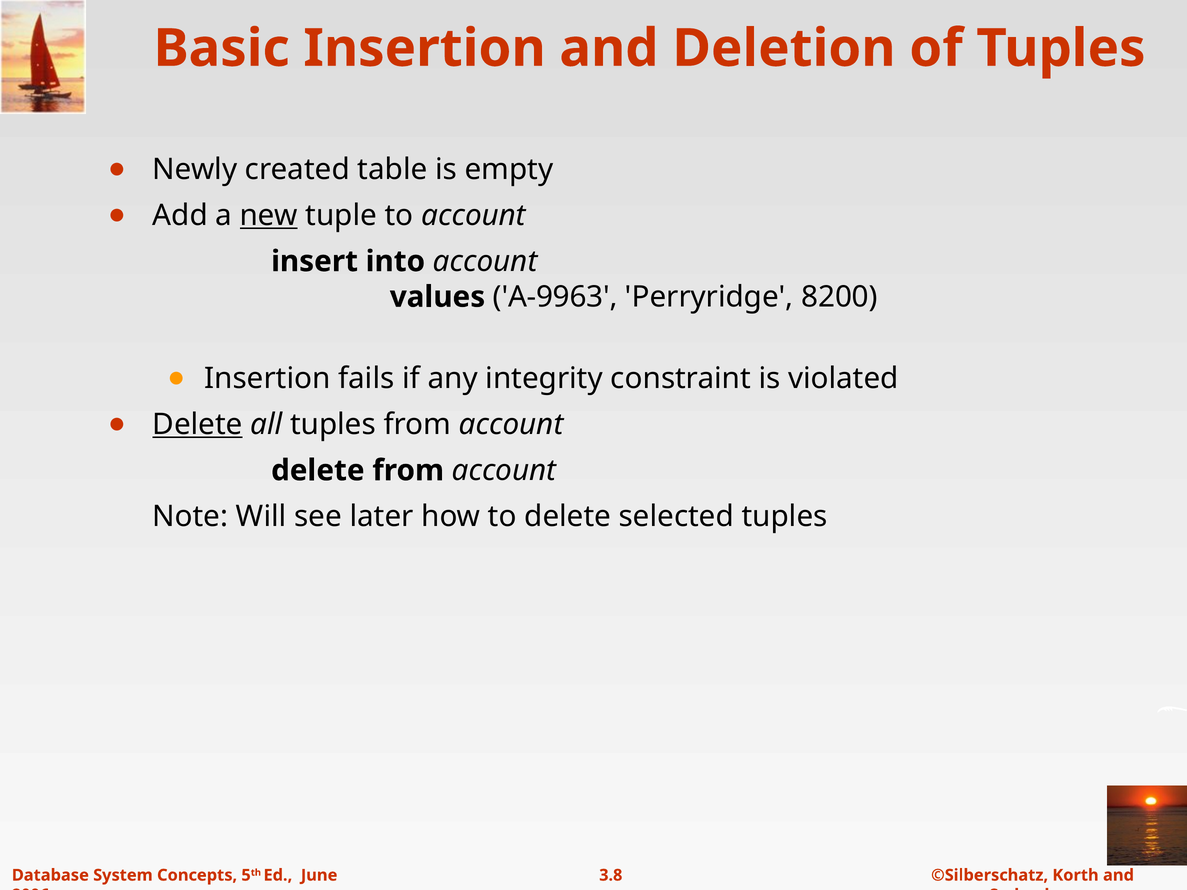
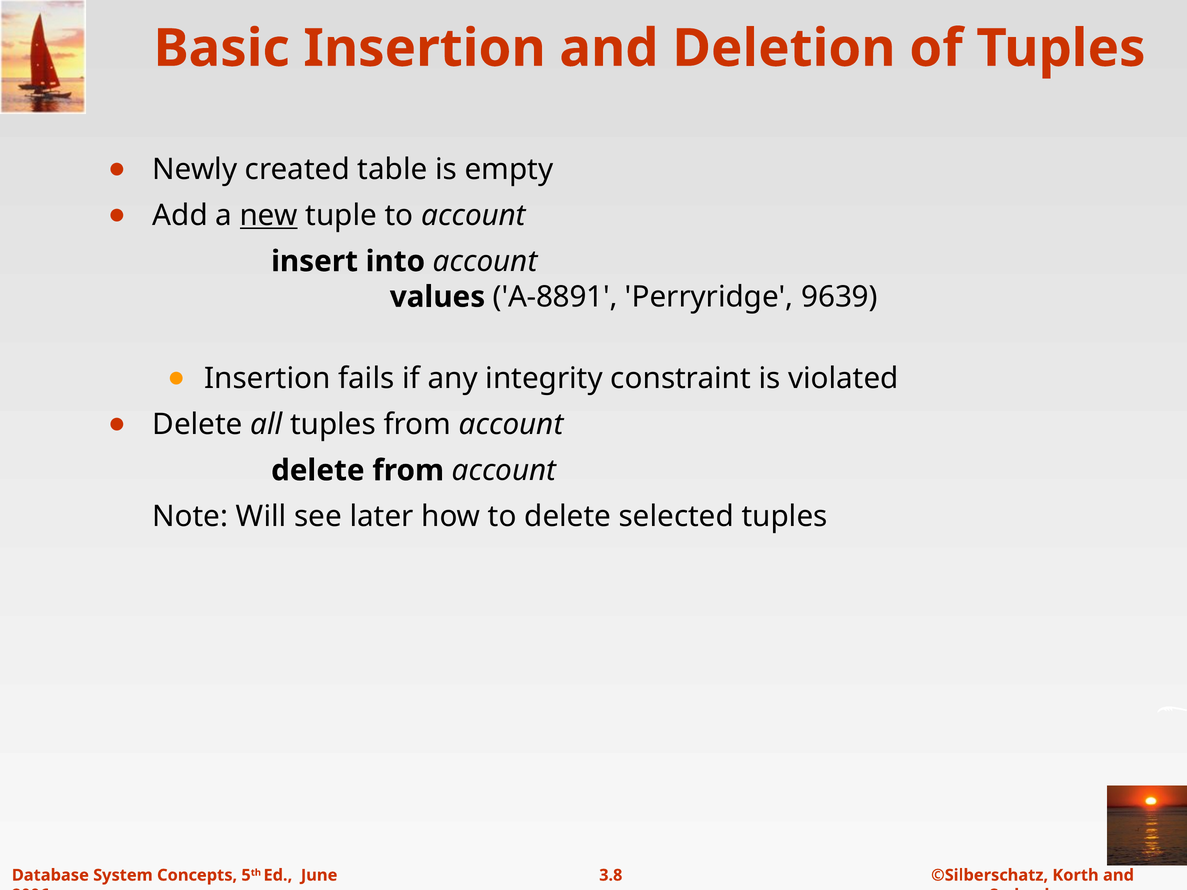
A-9963: A-9963 -> A-8891 (555, 297)
8200: 8200 -> 9639 (839, 297)
Delete underline: present -> none (198, 425)
